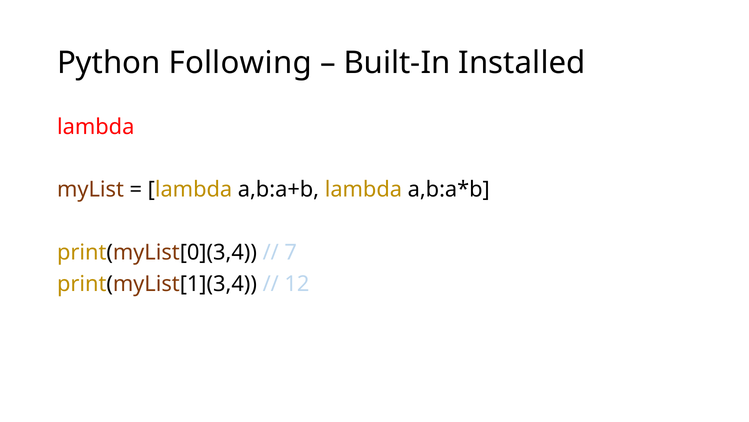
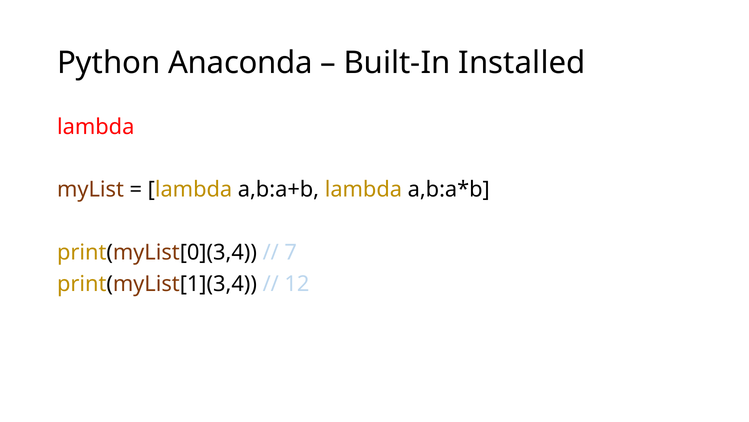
Following: Following -> Anaconda (240, 63)
